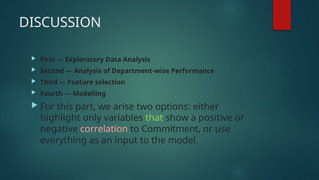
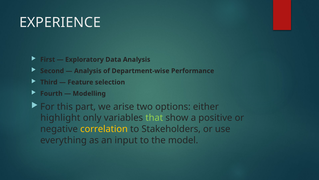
DISCUSSION: DISCUSSION -> EXPERIENCE (60, 22)
correlation colour: pink -> yellow (104, 129)
Commitment: Commitment -> Stakeholders (171, 129)
